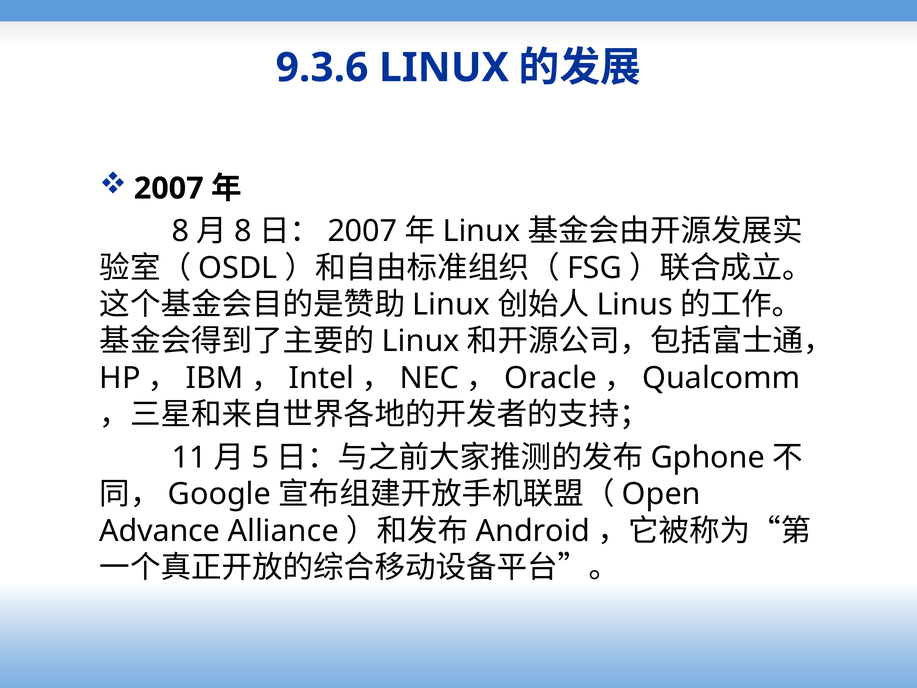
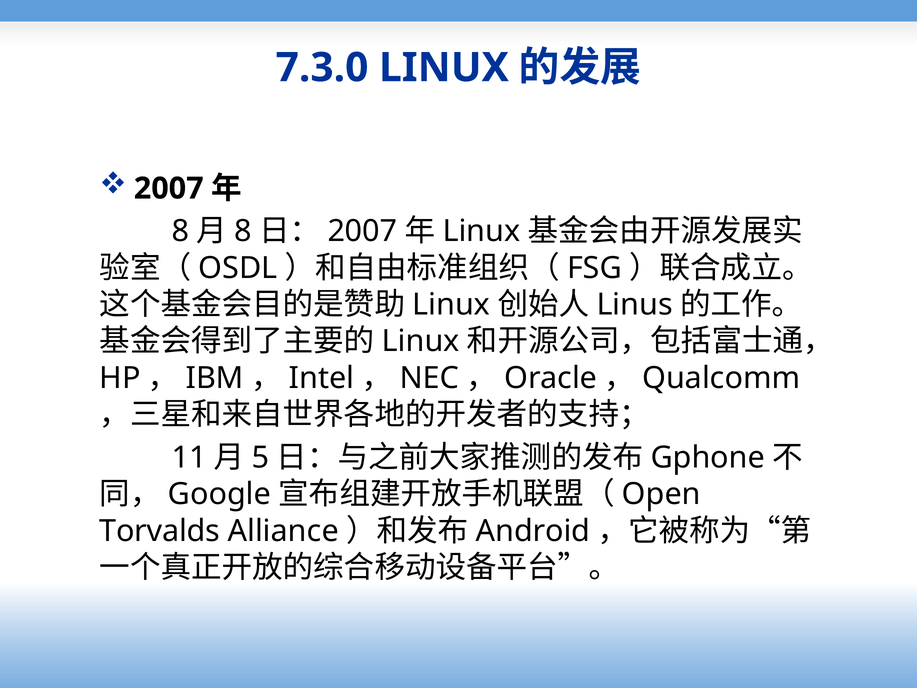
9.3.6: 9.3.6 -> 7.3.0 (322, 68)
Advance: Advance -> Torvalds (160, 531)
